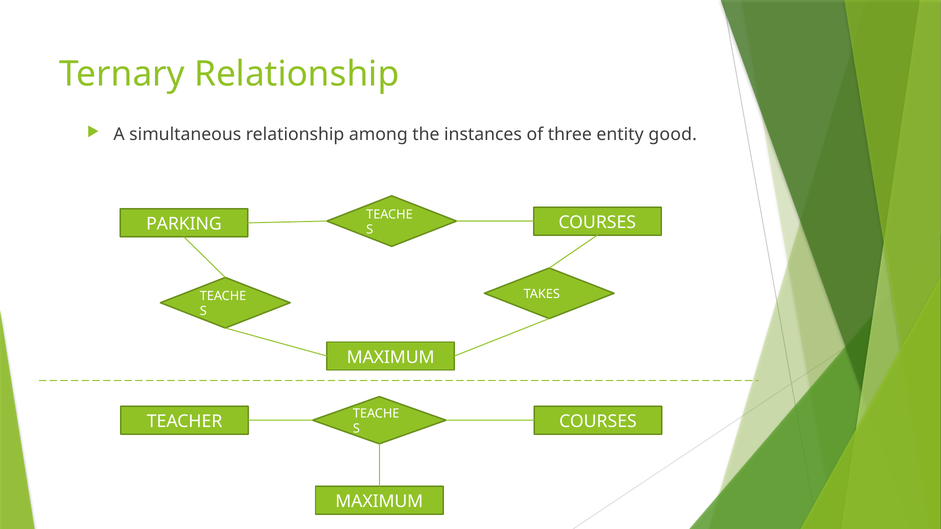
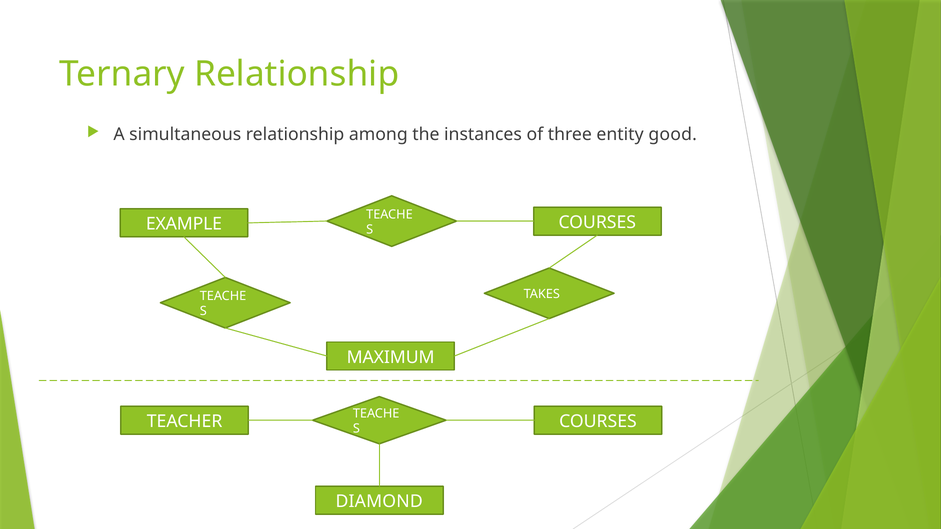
PARKING: PARKING -> EXAMPLE (184, 224)
MAXIMUM: MAXIMUM -> DIAMOND (379, 502)
